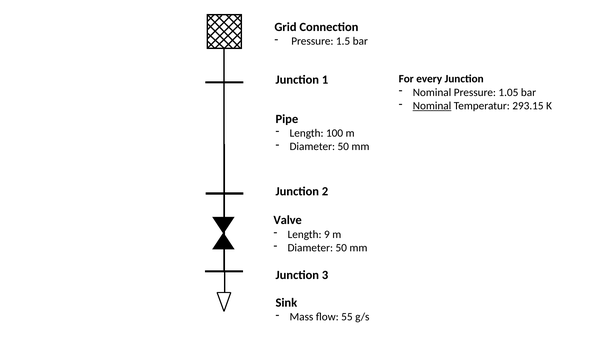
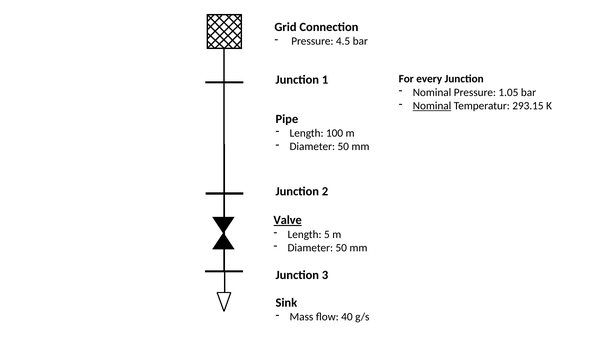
1.5: 1.5 -> 4.5 (343, 41)
Valve underline: none -> present (288, 220)
9: 9 -> 5 (327, 234)
55: 55 -> 40 (347, 317)
